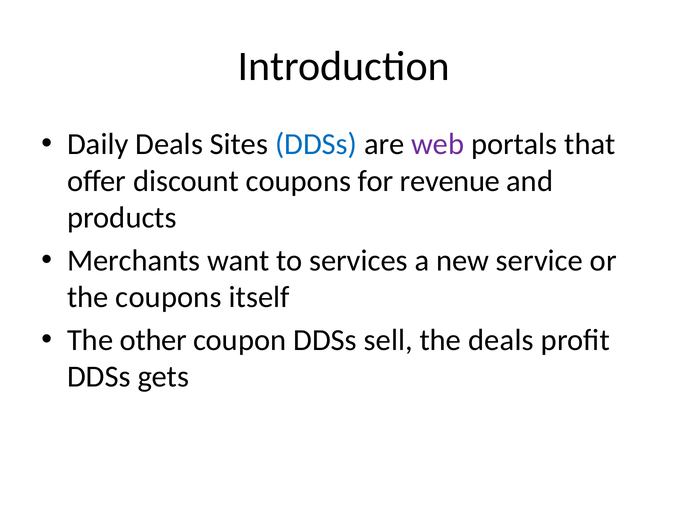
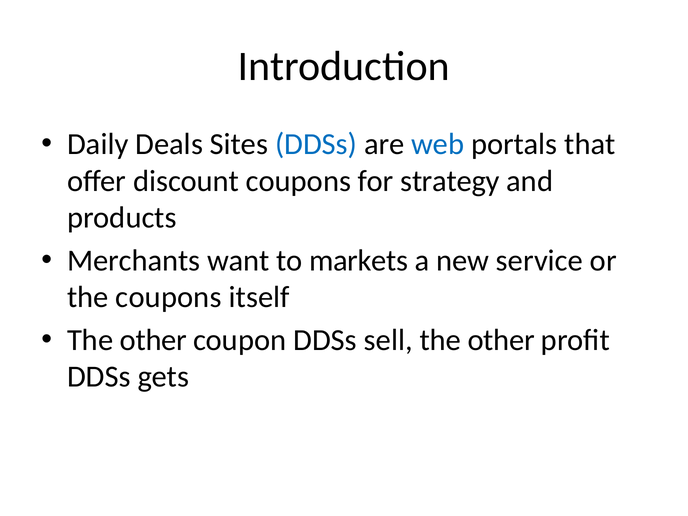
web colour: purple -> blue (438, 144)
revenue: revenue -> strategy (450, 181)
services: services -> markets (359, 261)
sell the deals: deals -> other (501, 340)
